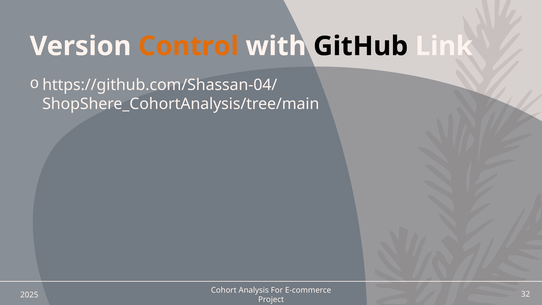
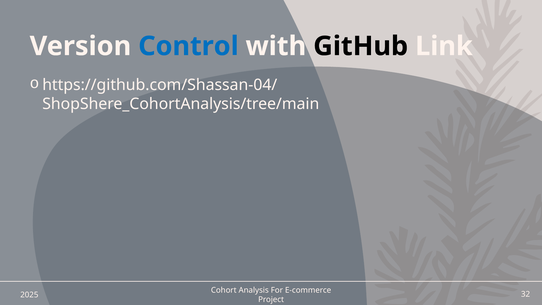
Control colour: orange -> blue (188, 46)
